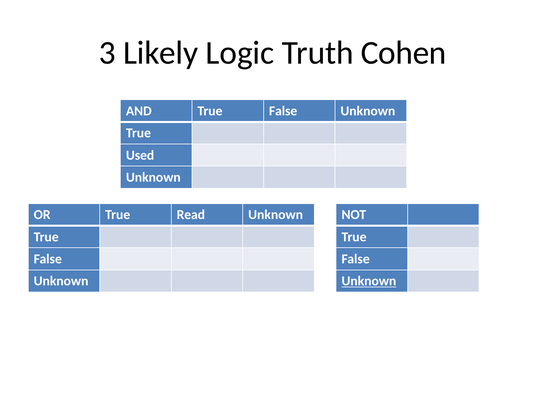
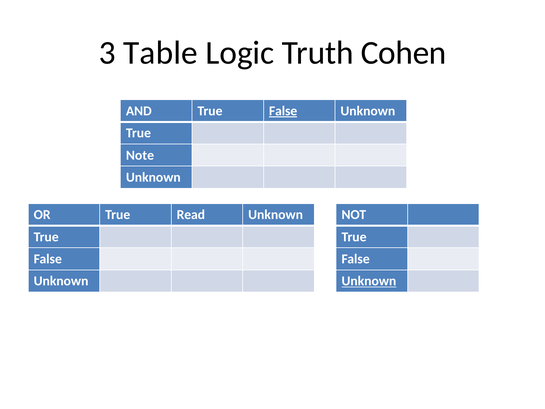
Likely: Likely -> Table (160, 53)
False underline: none -> present (283, 111)
Used: Used -> Note (140, 155)
